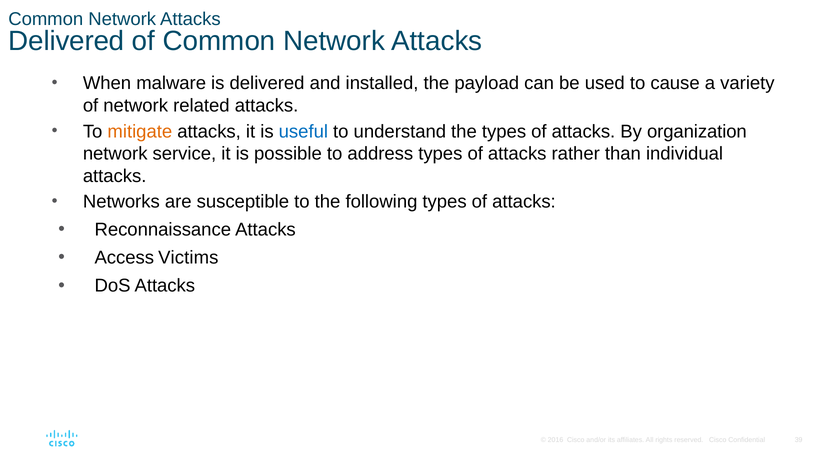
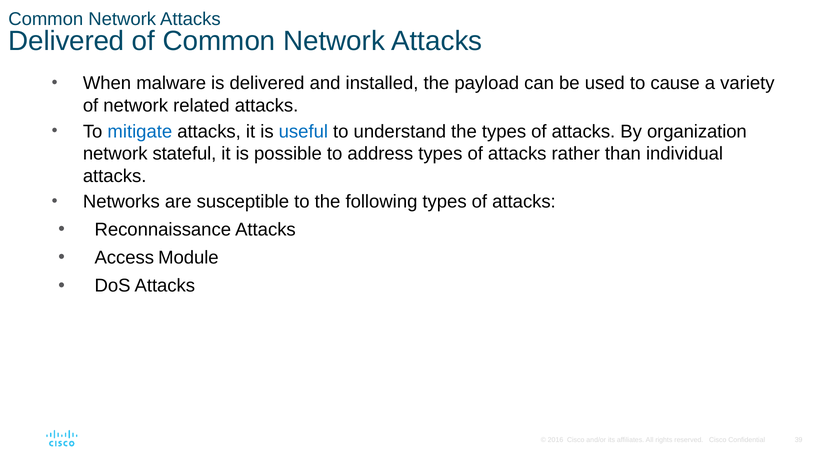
mitigate colour: orange -> blue (140, 131)
service: service -> stateful (184, 154)
Victims: Victims -> Module (188, 258)
